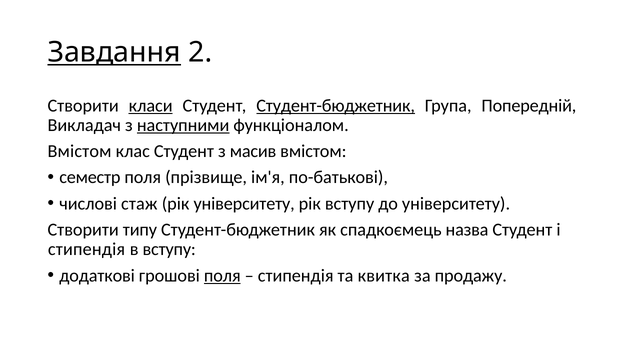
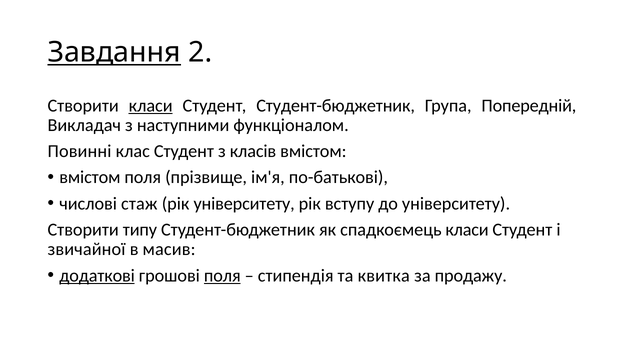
Студент-бюджетник underline: present -> none (336, 106)
наступними underline: present -> none (183, 125)
Вмістом: Вмістом -> Повинні (80, 151)
масив: масив -> класів (253, 151)
семестр: семестр -> вмістом (90, 177)
спадкоємець назва: назва -> класи (467, 230)
стипендія: стипендія -> звичайної (87, 249)
в вступу: вступу -> масив (169, 249)
додаткові underline: none -> present (97, 276)
